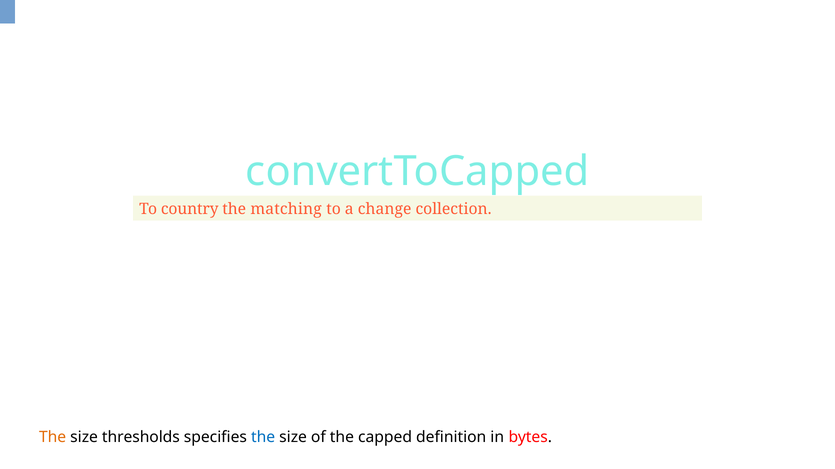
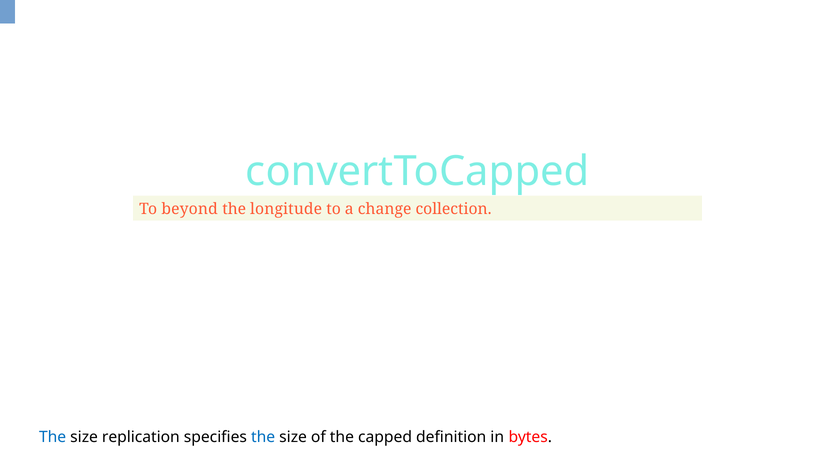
country: country -> beyond (190, 210)
matching: matching -> longitude (286, 210)
The colour: orange -> blue (53, 438)
thresholds: thresholds -> replication (141, 438)
